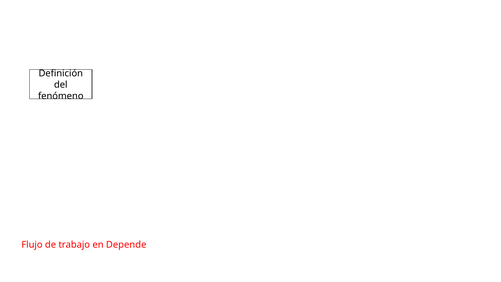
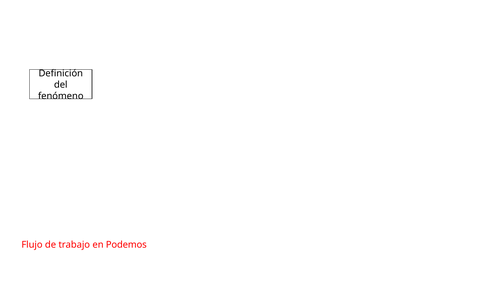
Depende: Depende -> Podemos (126, 245)
